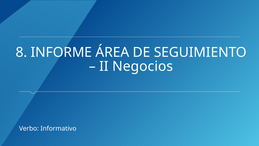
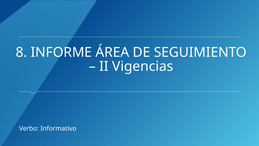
Negocios: Negocios -> Vigencias (143, 66)
